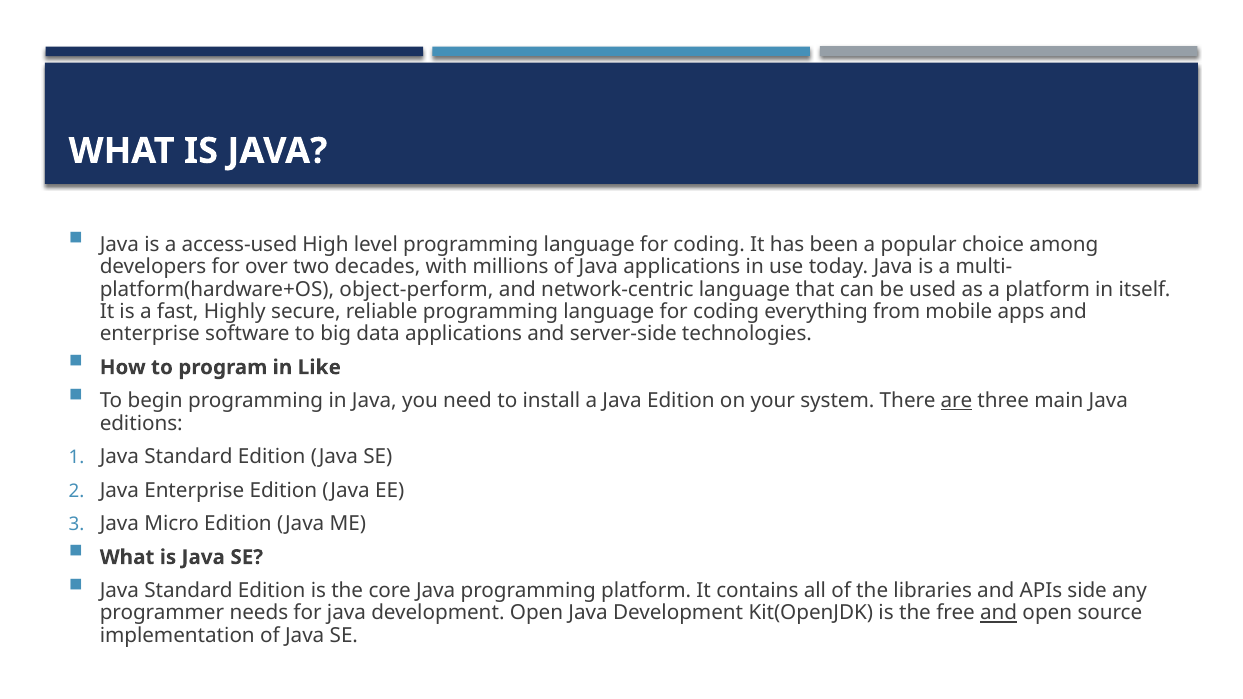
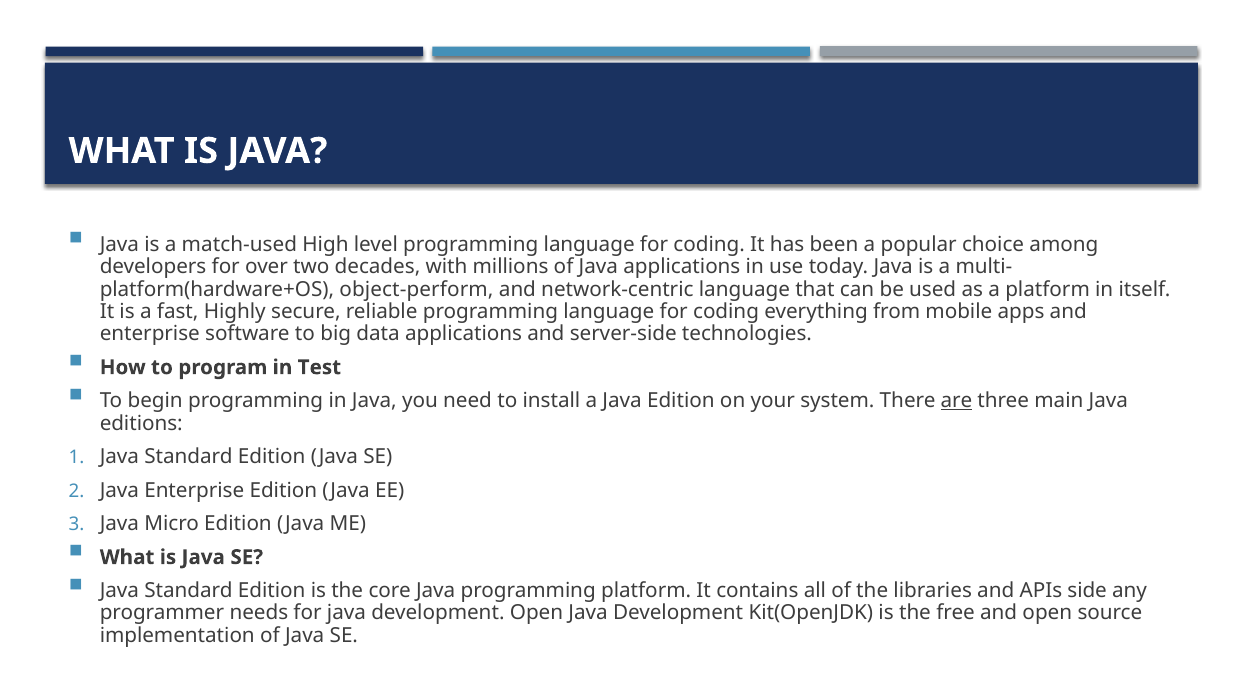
access-used: access-used -> match-used (239, 245)
Like: Like -> Test (319, 367)
and underline: present -> none (999, 613)
